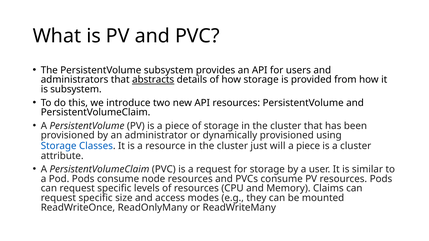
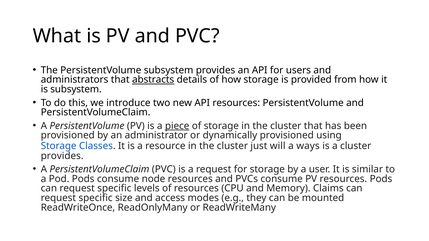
piece underline: none -> present (177, 126)
piece: piece -> ways (308, 146)
attribute: attribute -> provides (62, 156)
